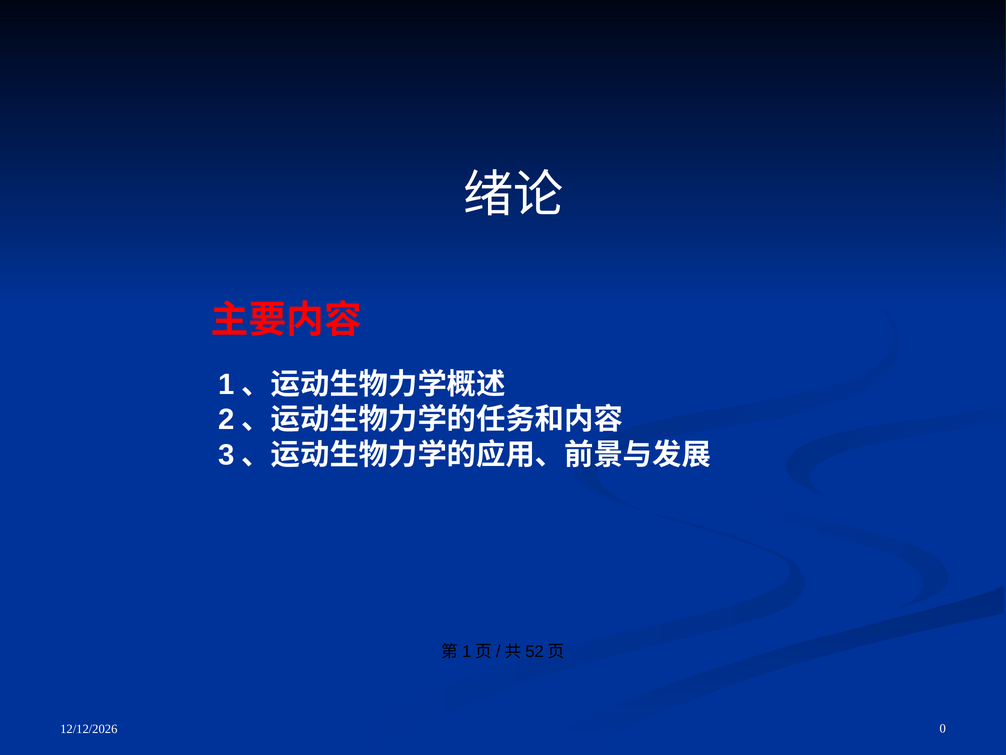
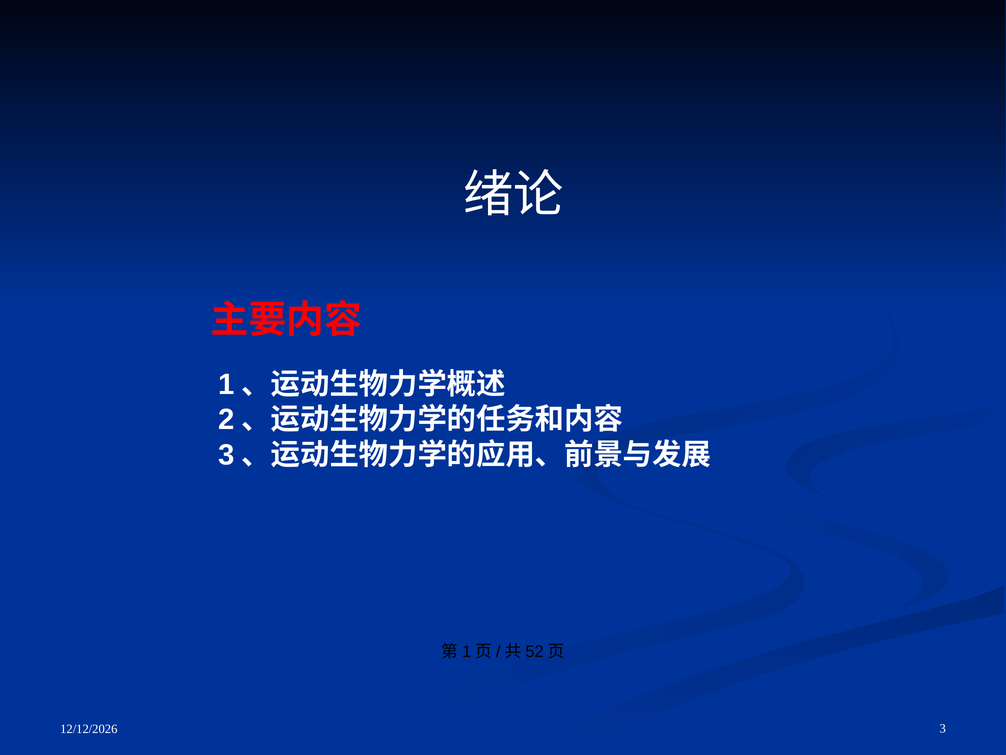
0: 0 -> 3 (943, 728)
